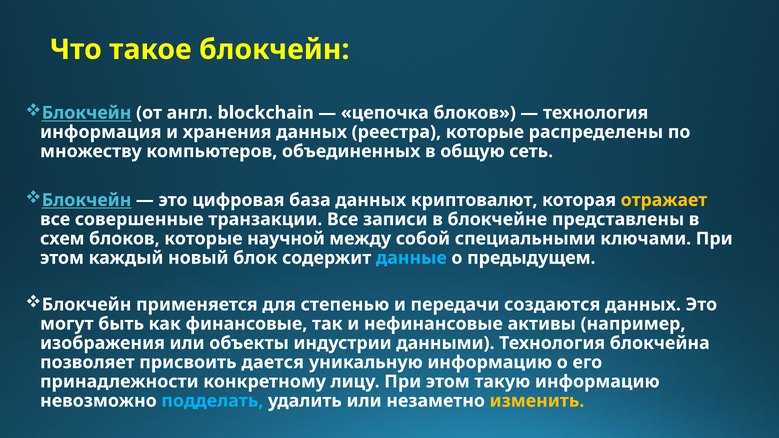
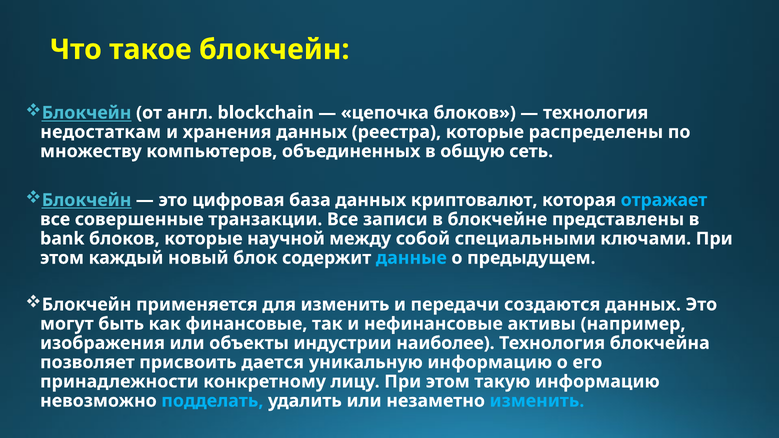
информация: информация -> недостаткам (101, 132)
отражает colour: yellow -> light blue (664, 200)
схем: схем -> bank (62, 239)
для степенью: степенью -> изменить (345, 305)
данными: данными -> наиболее (445, 343)
изменить colour: yellow -> light blue (537, 401)
